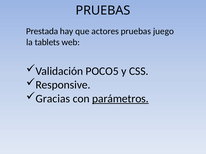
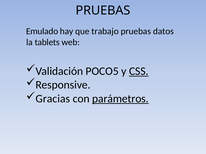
Prestada: Prestada -> Emulado (42, 31)
actores: actores -> trabajo (105, 31)
juego: juego -> datos (163, 31)
CSS underline: none -> present (139, 71)
